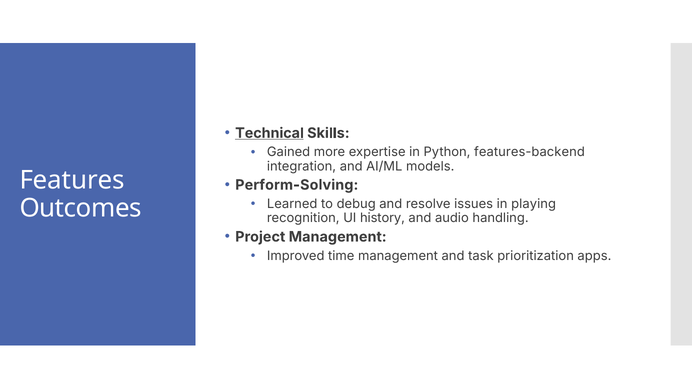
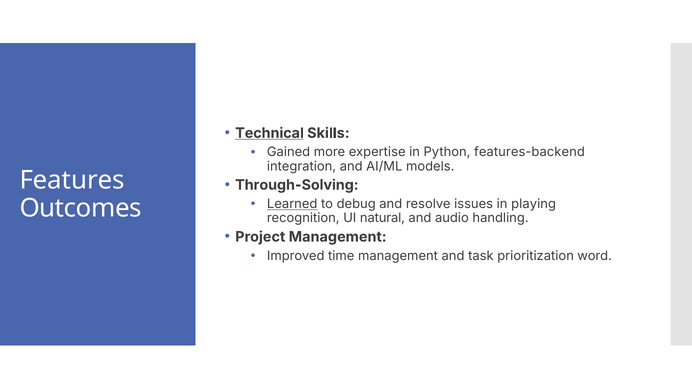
Perform-Solving: Perform-Solving -> Through-Solving (297, 185)
Learned underline: none -> present (292, 204)
history: history -> natural (382, 218)
apps: apps -> word (595, 256)
